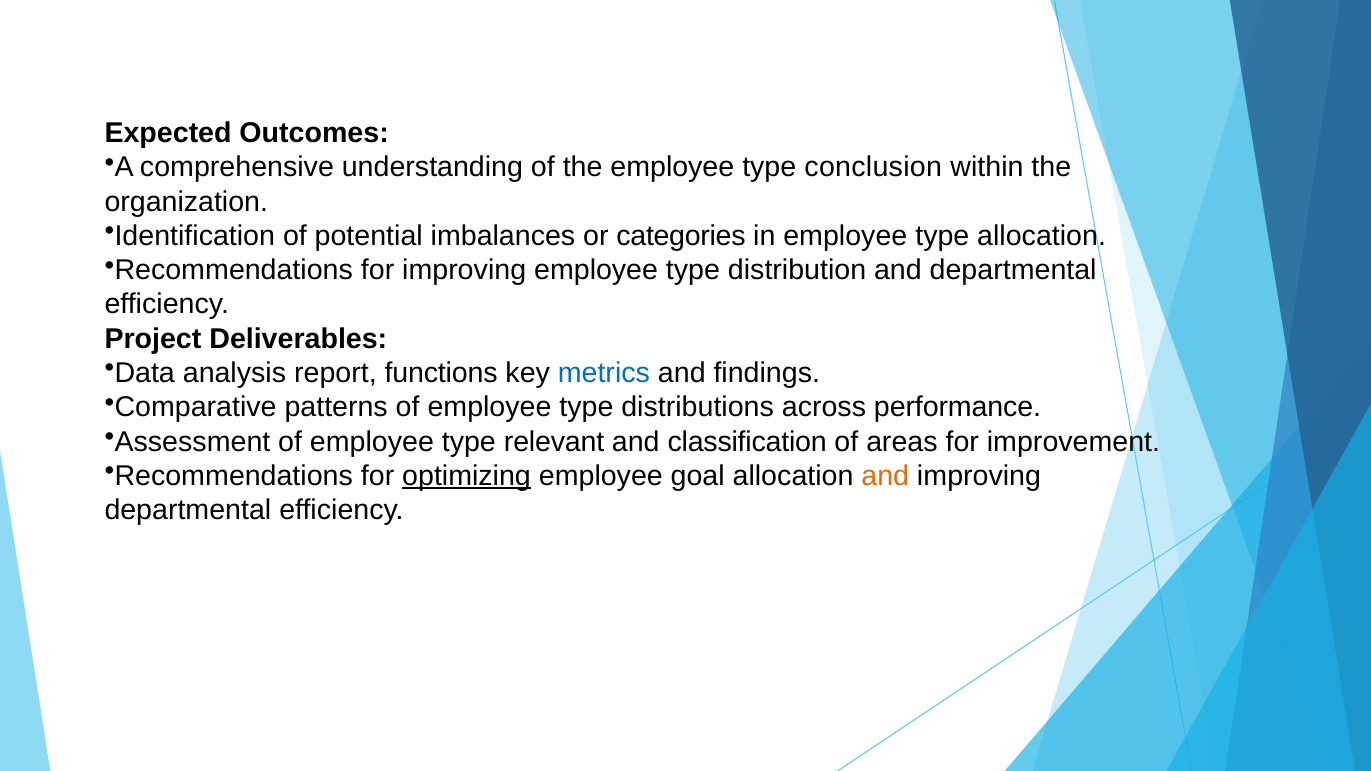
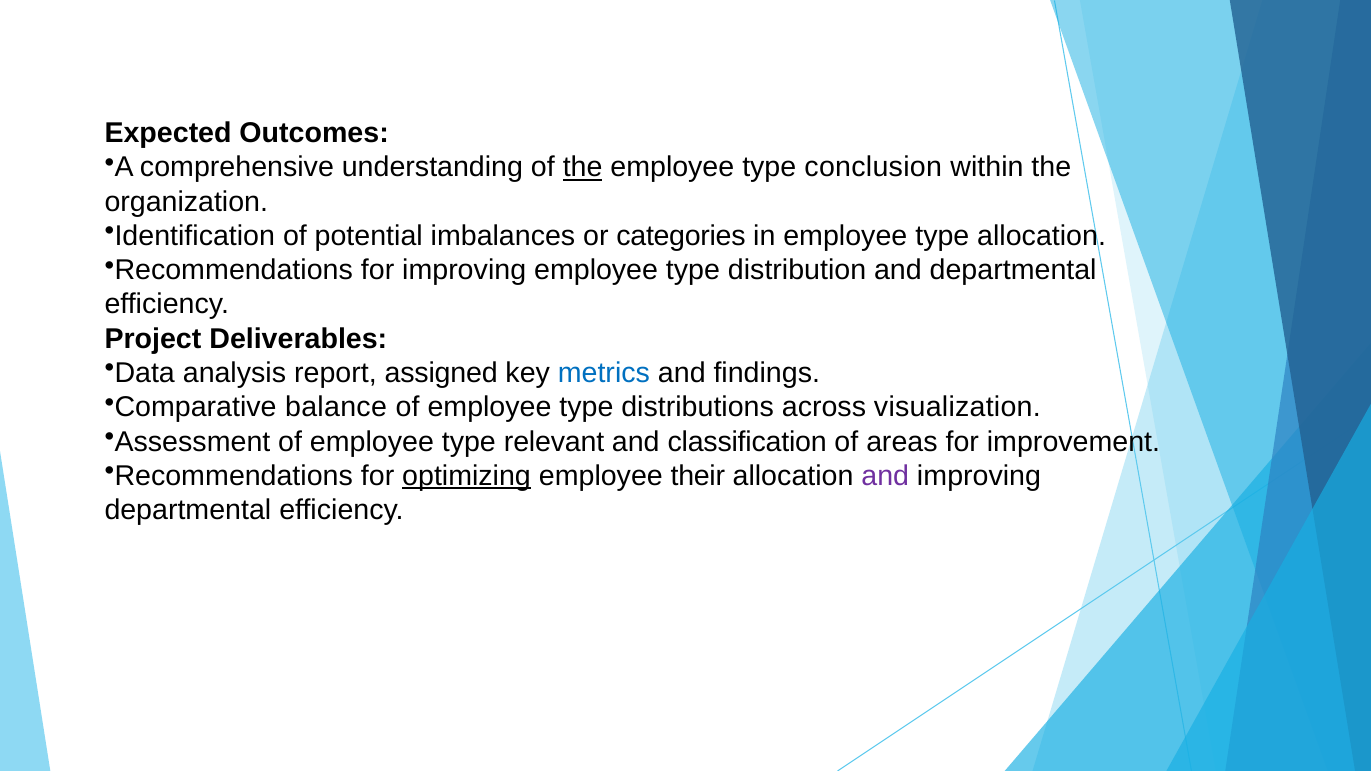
the underline: none -> present (583, 167)
functions: functions -> assigned (441, 373)
patterns: patterns -> balance (336, 407)
performance: performance -> visualization (957, 407)
goal: goal -> their (698, 476)
and colour: orange -> purple (885, 476)
